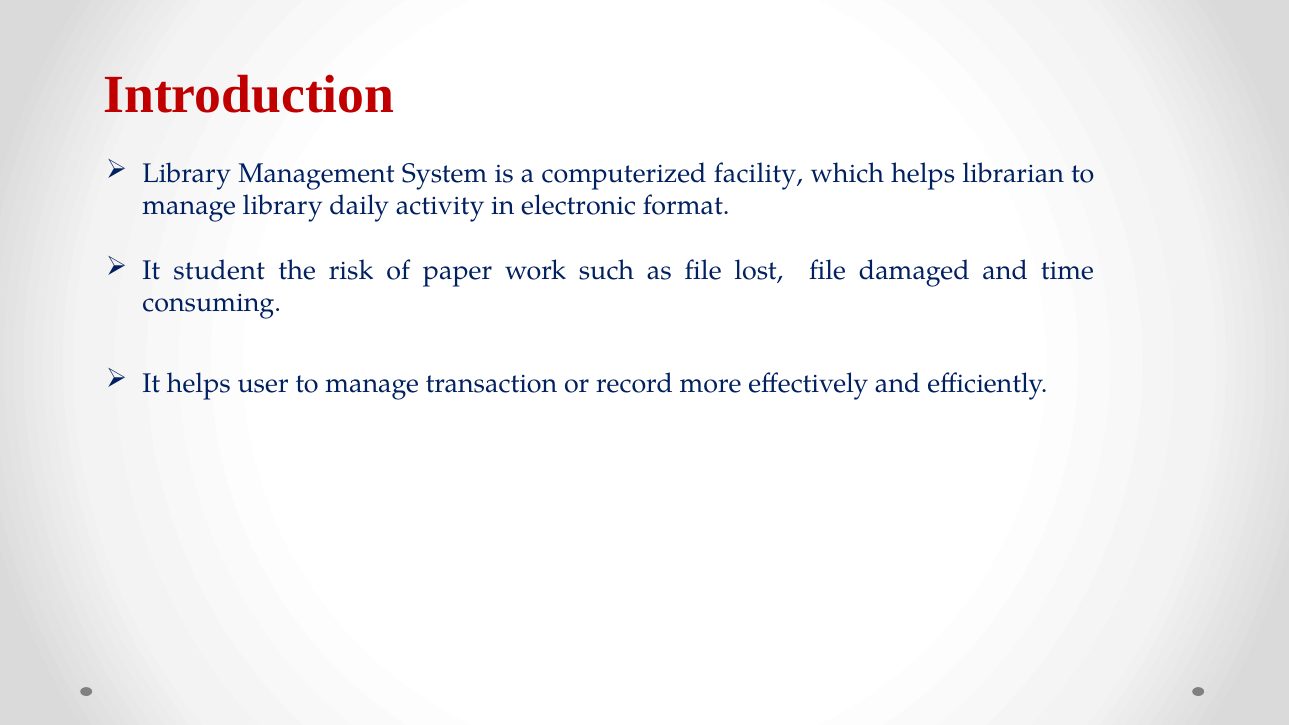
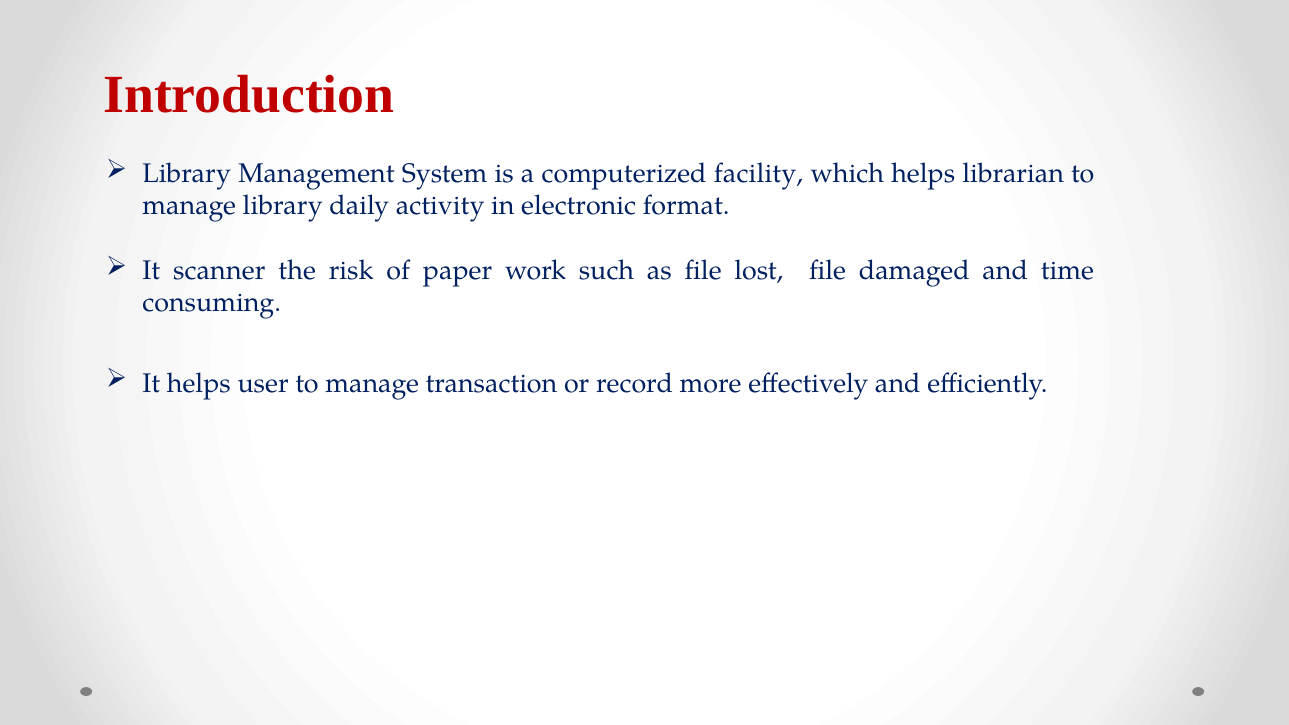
student: student -> scanner (219, 271)
